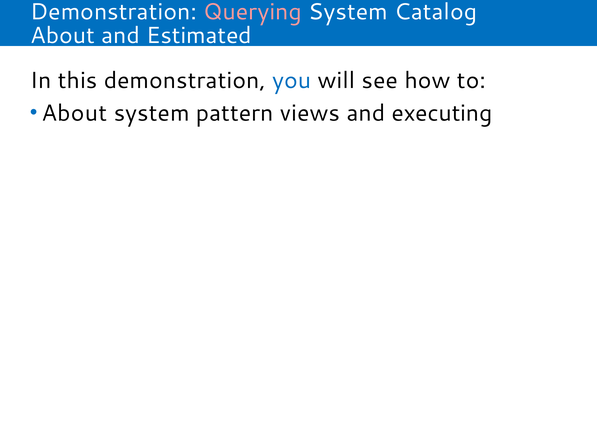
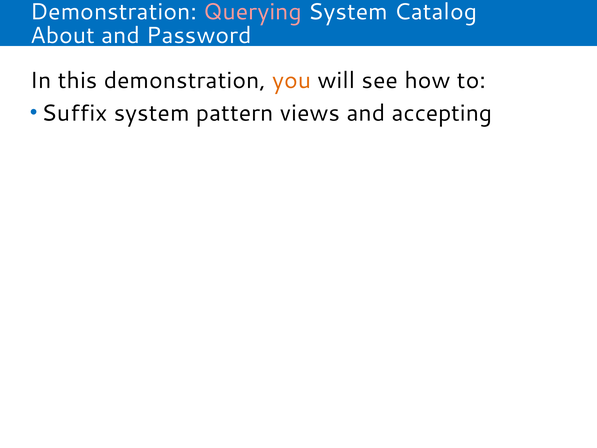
Estimated: Estimated -> Password (199, 35)
you colour: blue -> orange (292, 80)
About: About -> Suffix (74, 113)
executing: executing -> accepting (442, 113)
